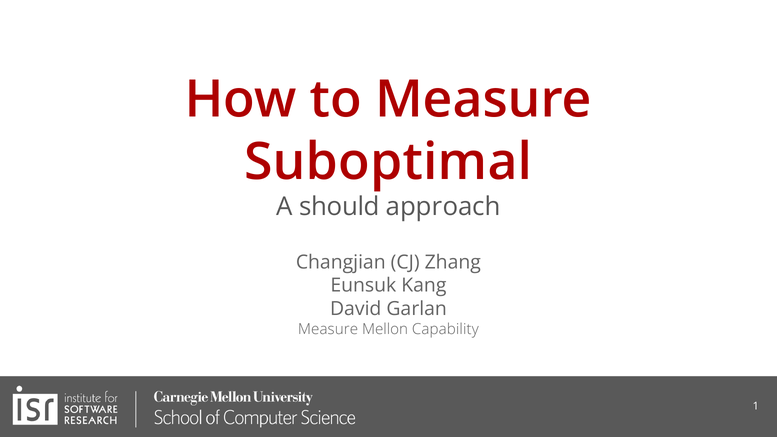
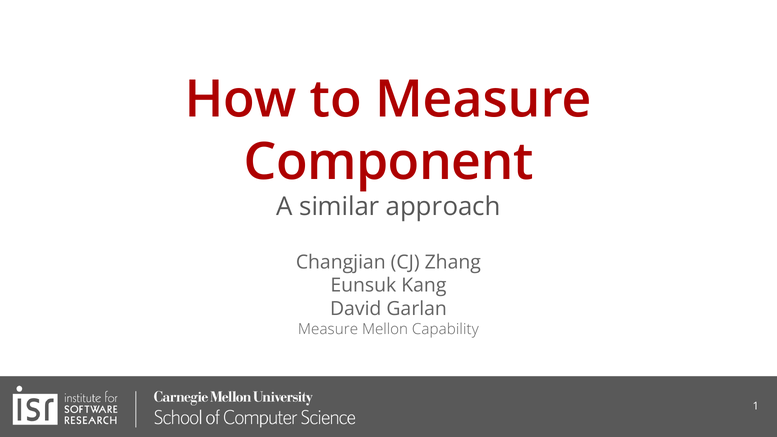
Suboptimal: Suboptimal -> Component (389, 162)
should: should -> similar (339, 207)
